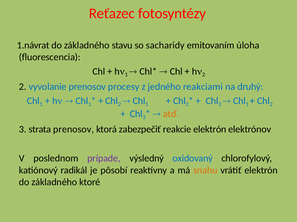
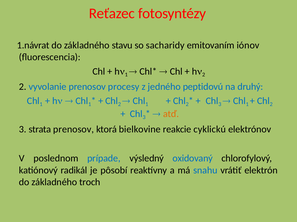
úloha: úloha -> iónov (248, 45)
reakciami: reakciami -> peptidovú (203, 87)
zabezpečiť: zabezpečiť -> bielkovine (140, 130)
reakcie elektrón: elektrón -> cyklickú (210, 130)
prípade colour: purple -> blue (104, 159)
snahu colour: orange -> blue (205, 171)
ktoré: ktoré -> troch (90, 183)
